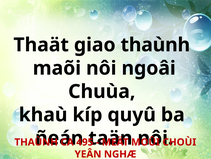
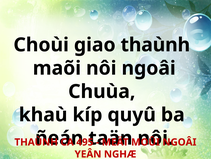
Thaät: Thaät -> Choùi (41, 45)
CHOÙI: CHOÙI -> NGOÂI (179, 142)
